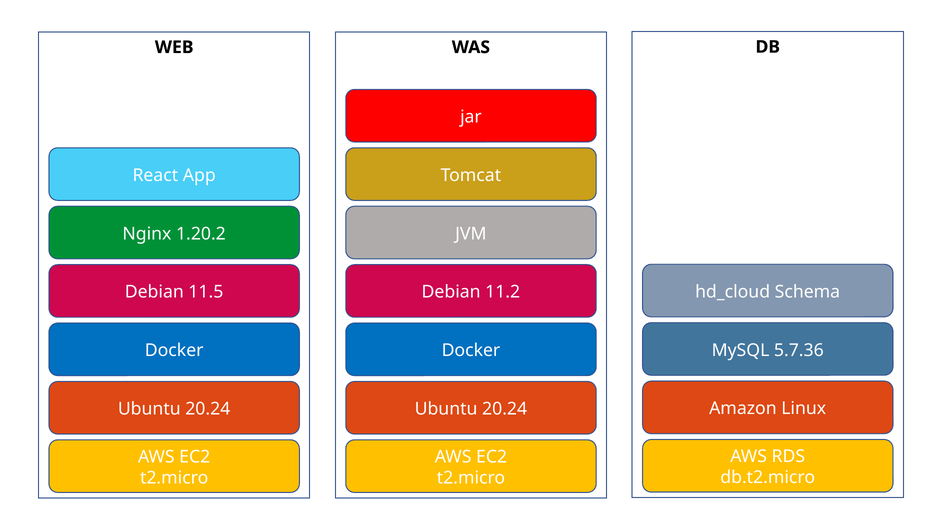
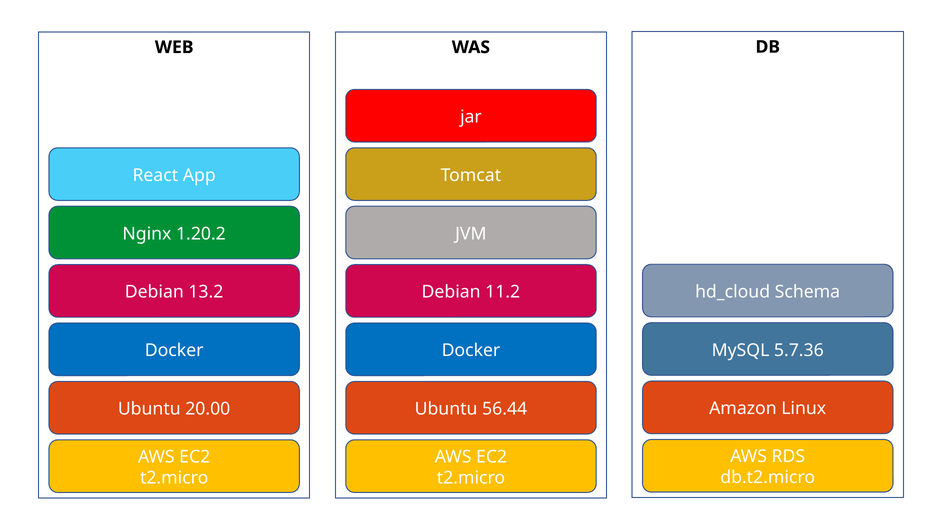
11.5: 11.5 -> 13.2 (206, 292)
20.24: 20.24 -> 20.00 (208, 409)
20.24: 20.24 -> 56.44 (505, 409)
